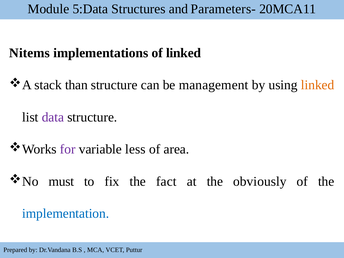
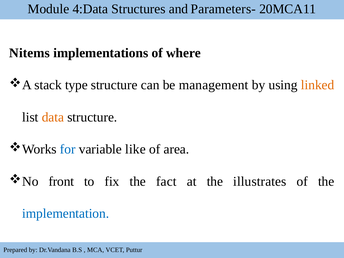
5:Data: 5:Data -> 4:Data (90, 9)
of linked: linked -> where (183, 53)
than: than -> type (76, 85)
data colour: purple -> orange (53, 117)
for colour: purple -> blue (68, 149)
less: less -> like (135, 149)
must: must -> front (61, 181)
obviously: obviously -> illustrates (260, 181)
